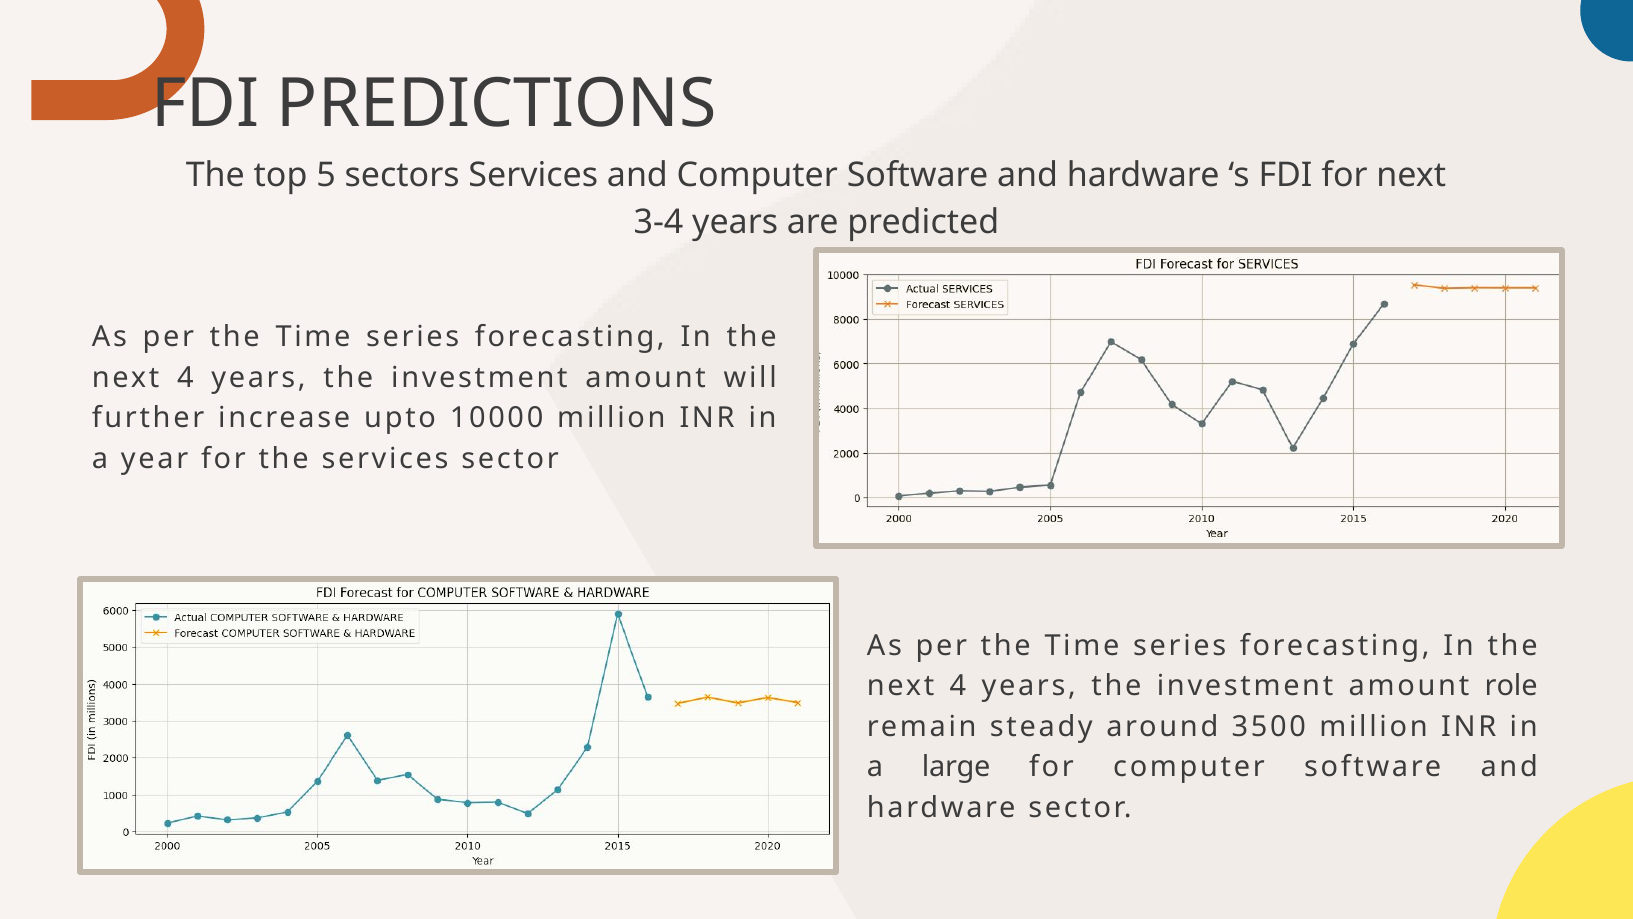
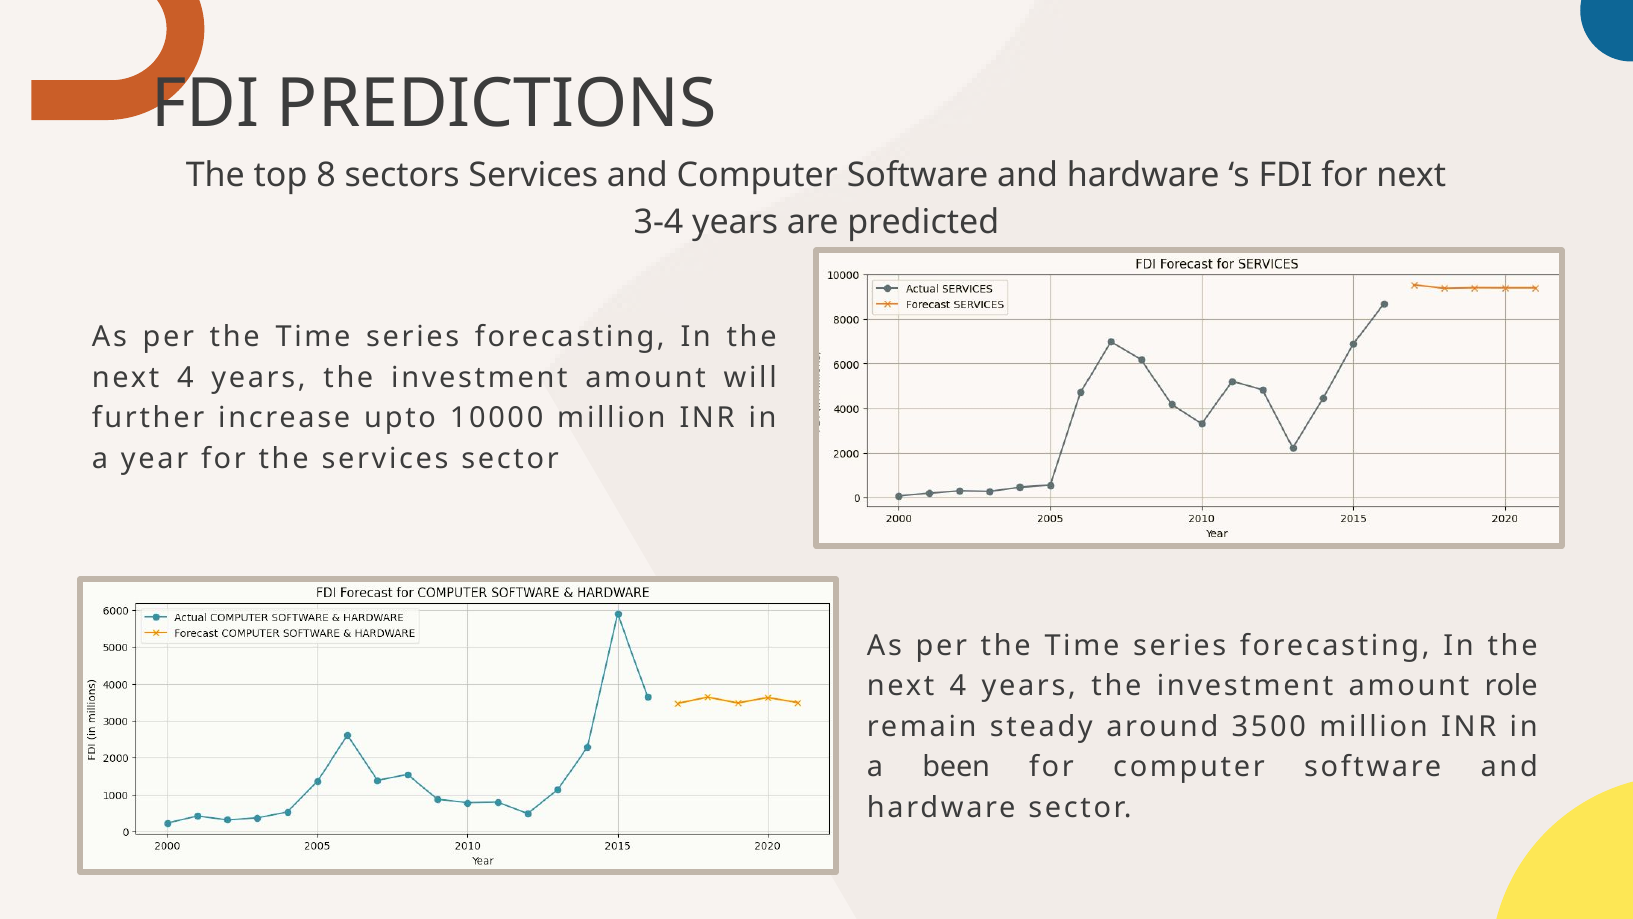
5: 5 -> 8 (326, 175)
large: large -> been (956, 767)
